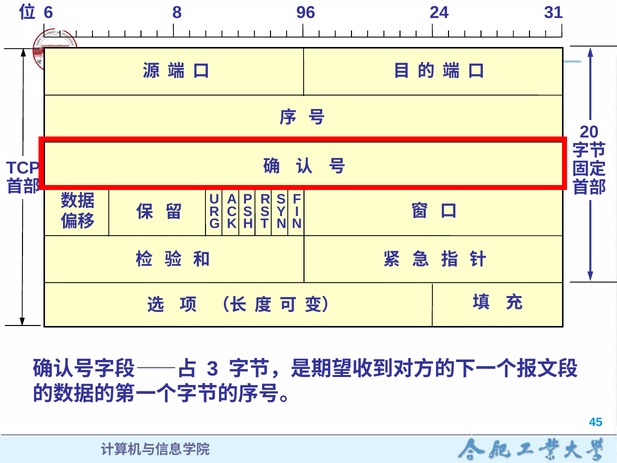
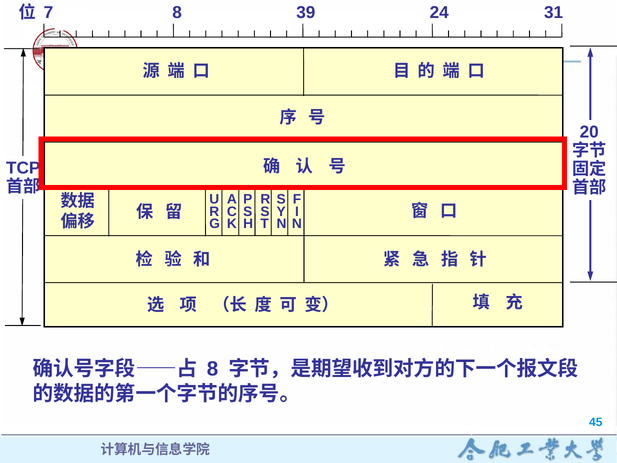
6: 6 -> 7 (49, 13)
96: 96 -> 39 (306, 13)
3: 3 -> 8 (213, 369)
